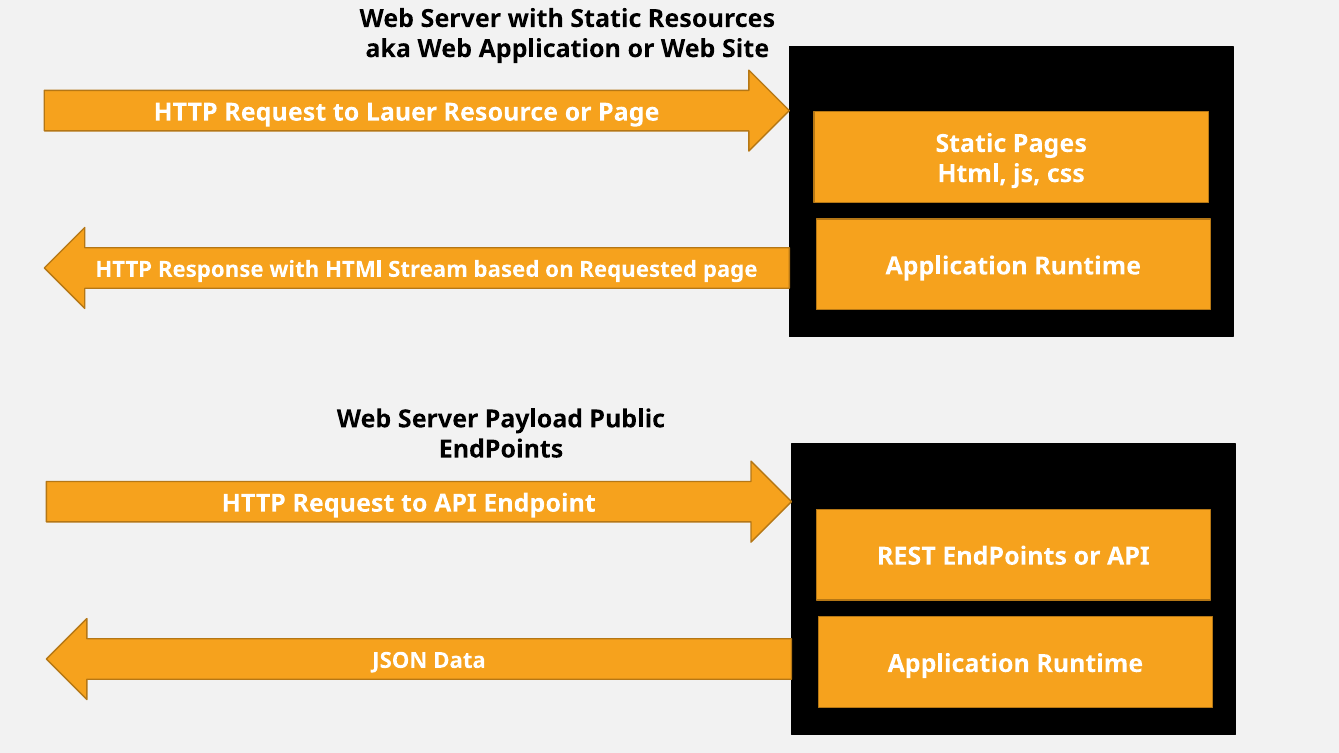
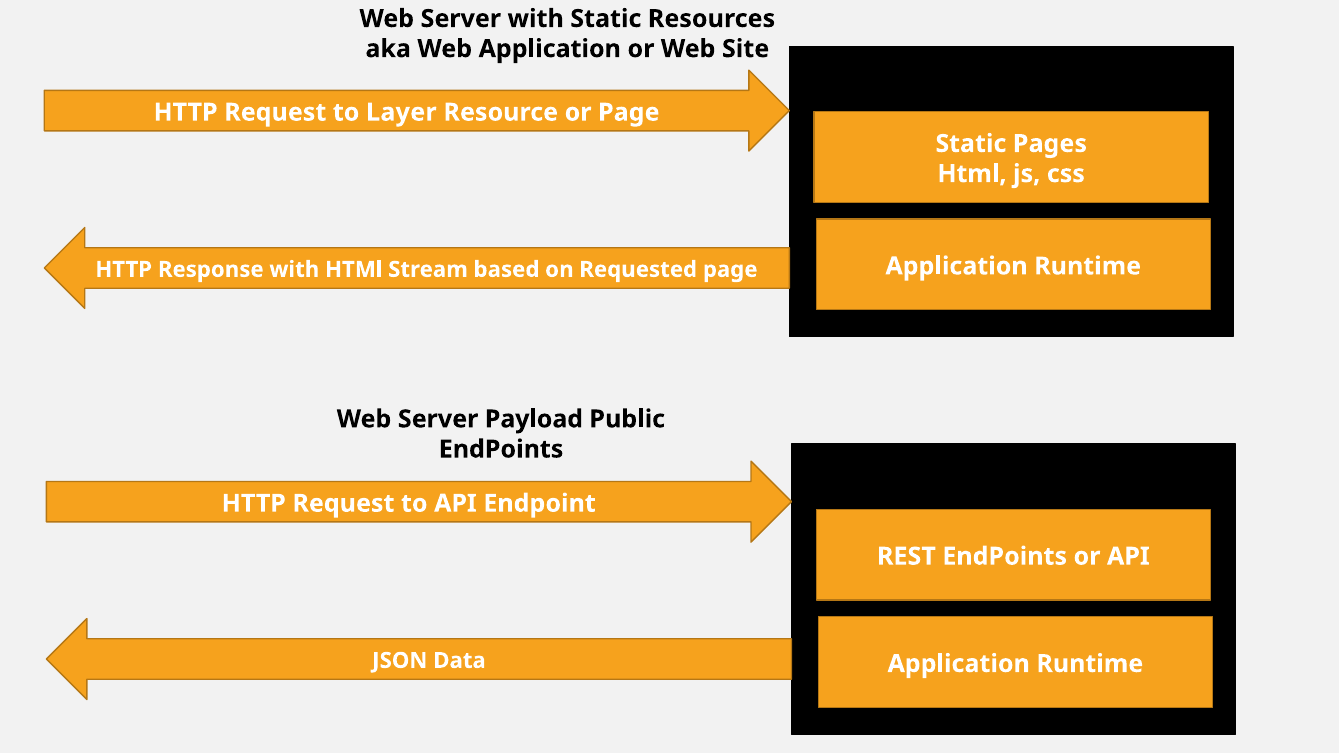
Lauer: Lauer -> Layer (401, 112)
